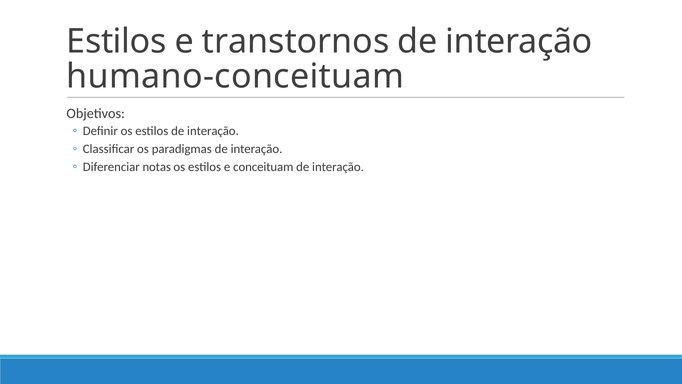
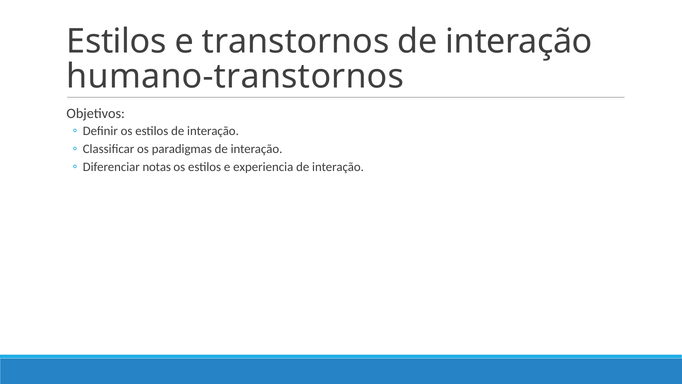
humano-conceituam: humano-conceituam -> humano-transtornos (235, 76)
conceituam: conceituam -> experiencia (263, 167)
